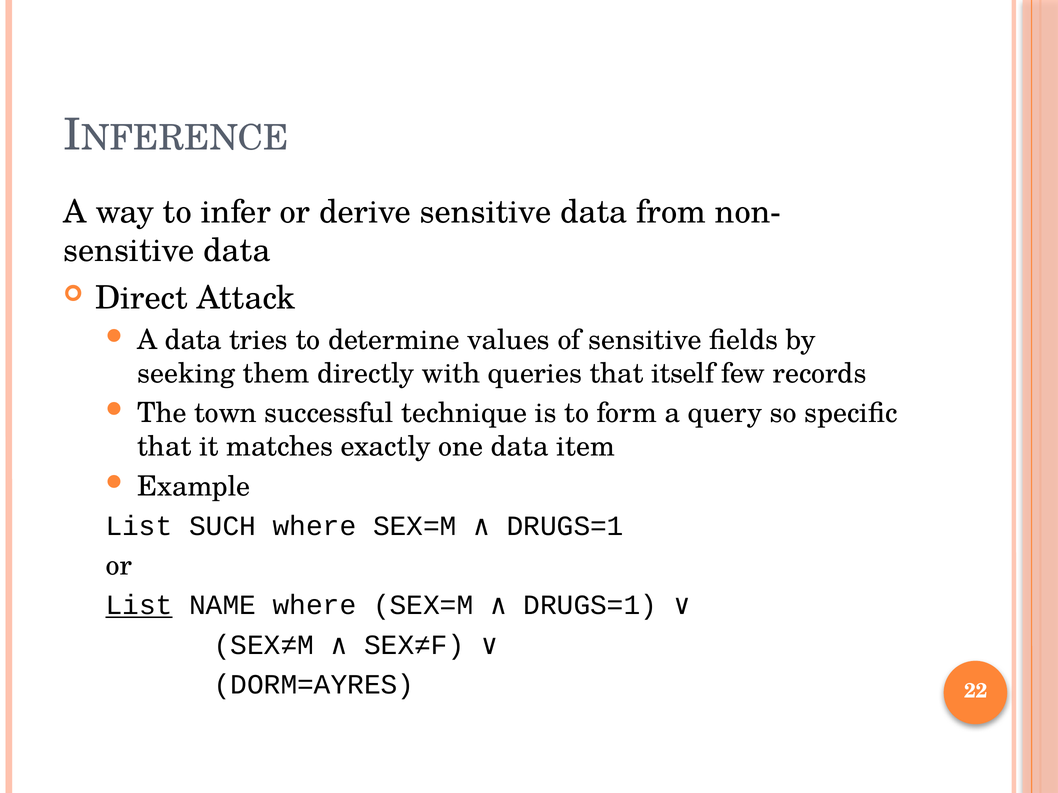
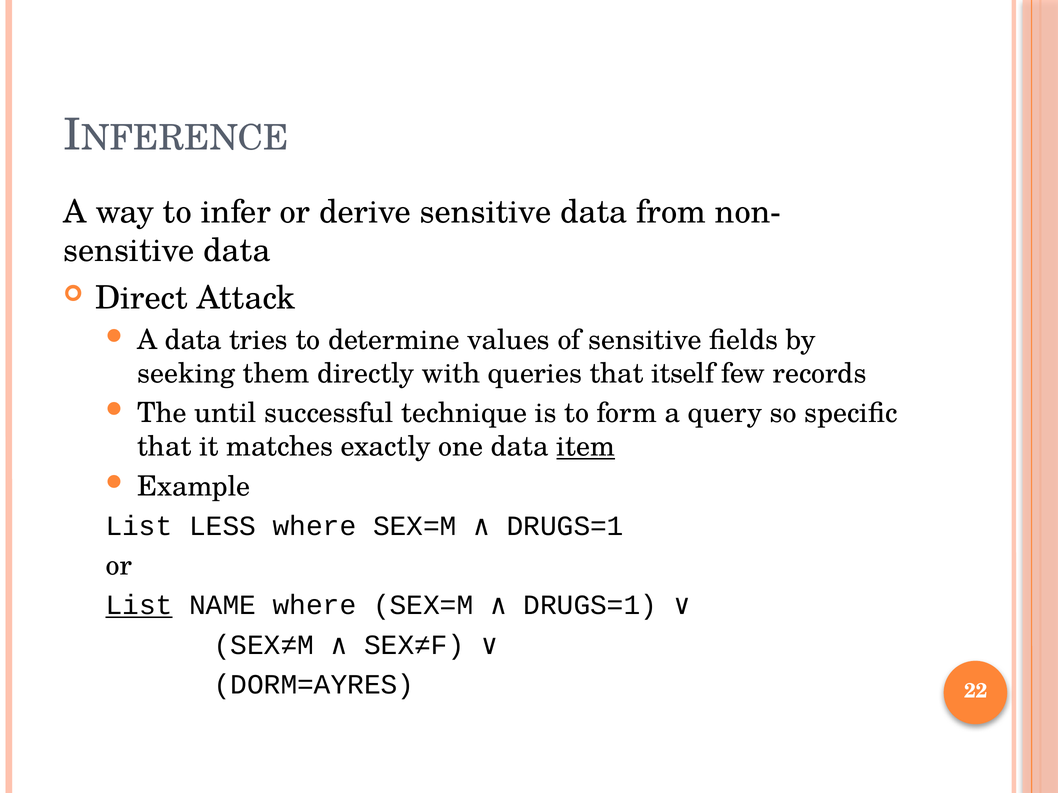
town: town -> until (226, 414)
item underline: none -> present (586, 447)
SUCH: SUCH -> LESS (223, 526)
